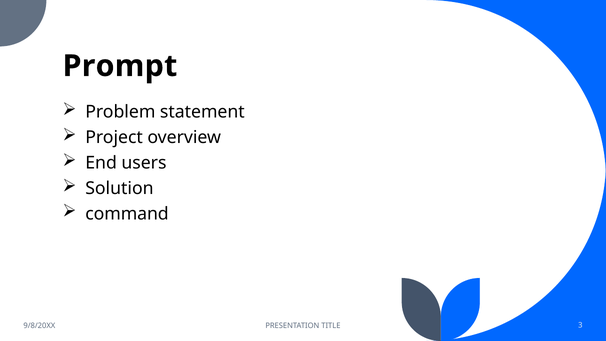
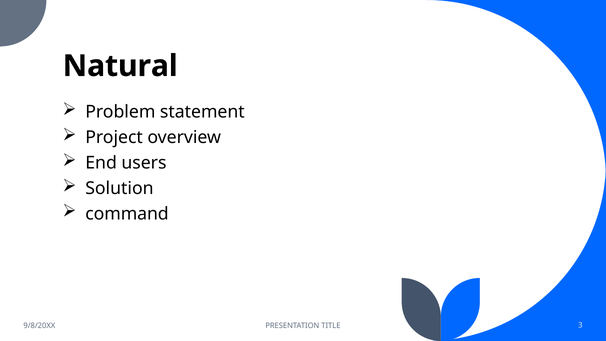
Prompt: Prompt -> Natural (120, 66)
